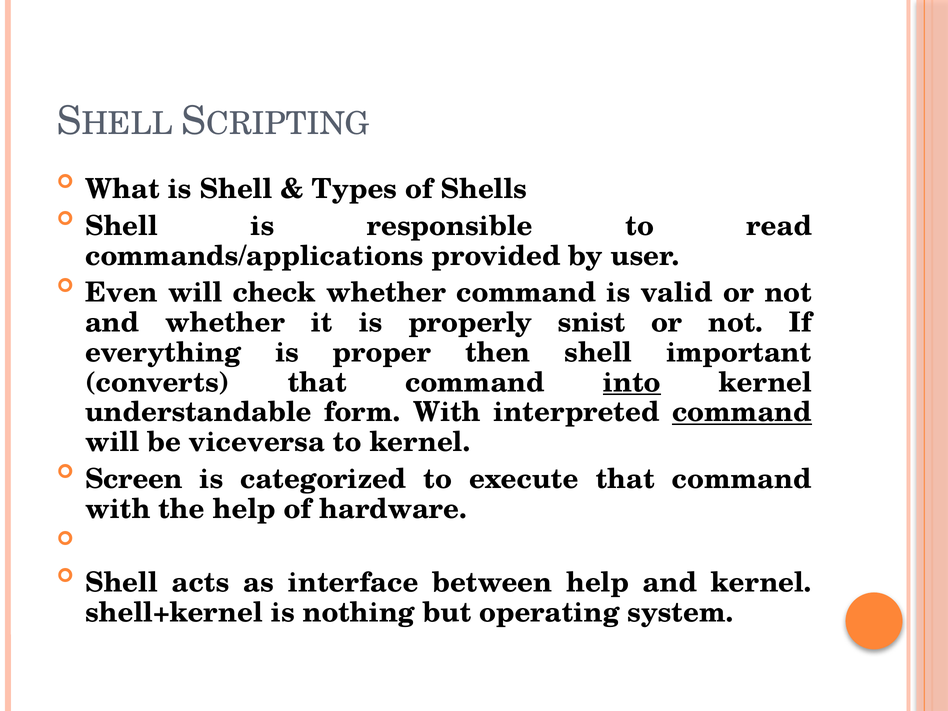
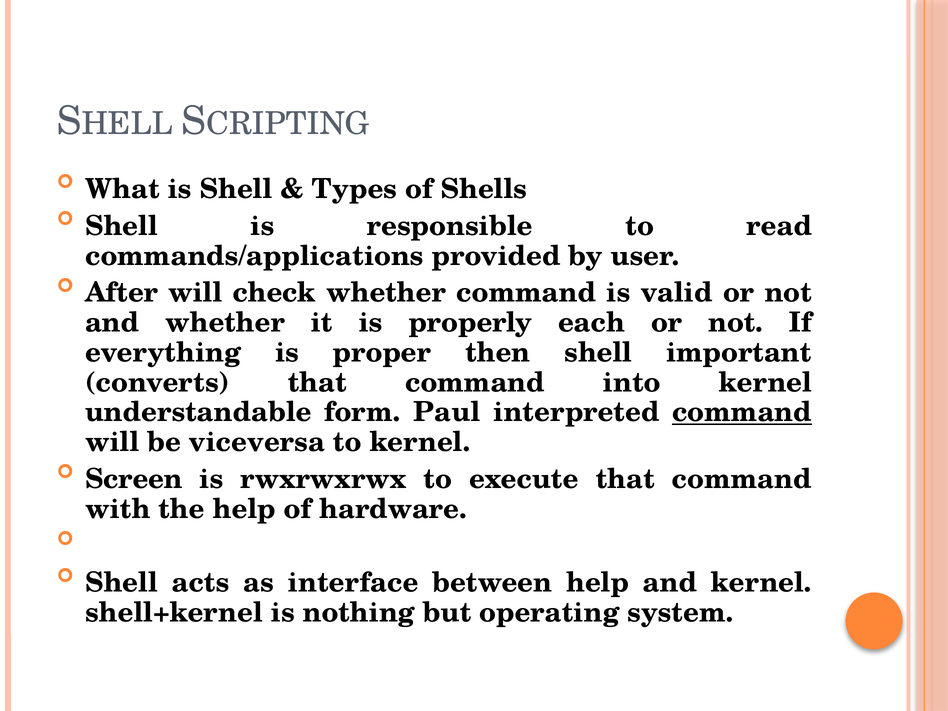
Even: Even -> After (122, 293)
snist: snist -> each (592, 323)
into underline: present -> none (632, 382)
form With: With -> Paul (447, 412)
categorized: categorized -> rwxrwxrwx (323, 479)
